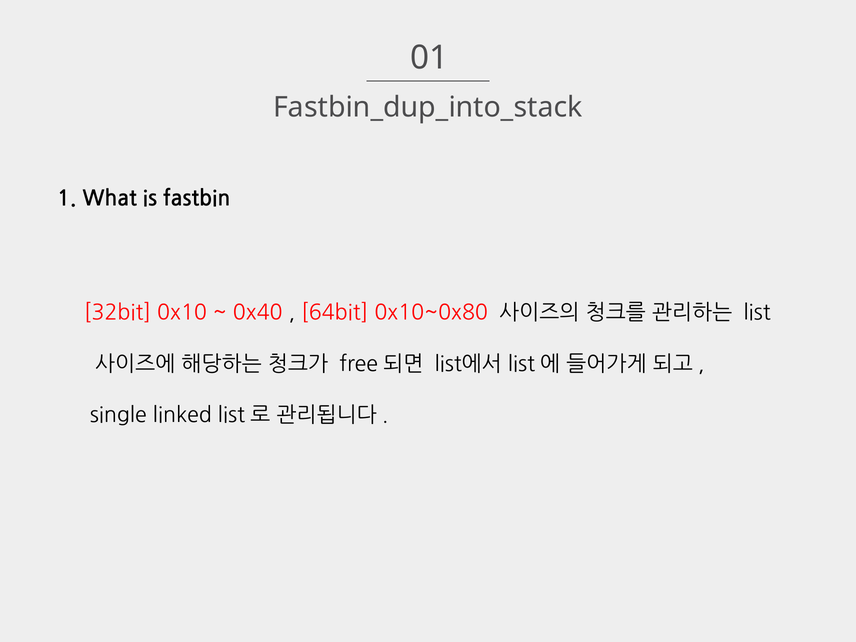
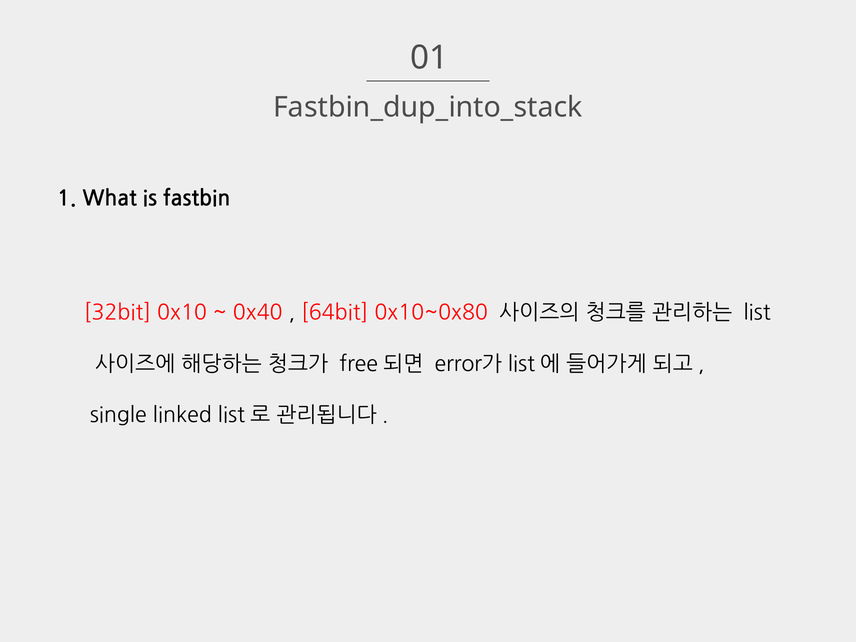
list에서: list에서 -> error가 (468, 364)
